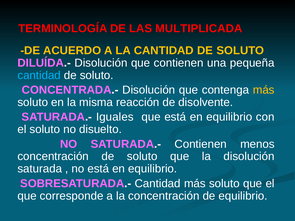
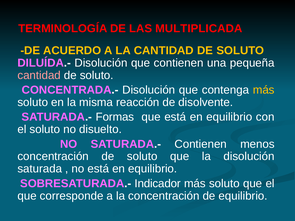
cantidad colour: light blue -> pink (39, 75)
Iguales: Iguales -> Formas (115, 117)
SOBRESATURADA.- Cantidad: Cantidad -> Indicador (158, 184)
